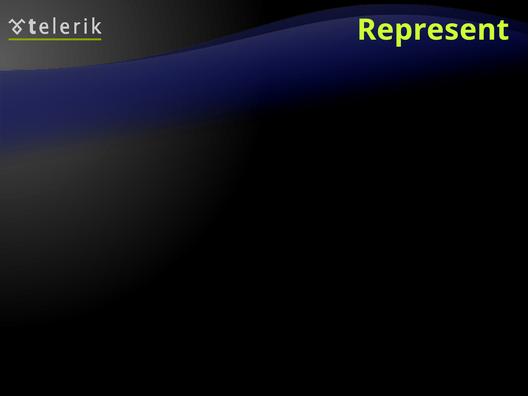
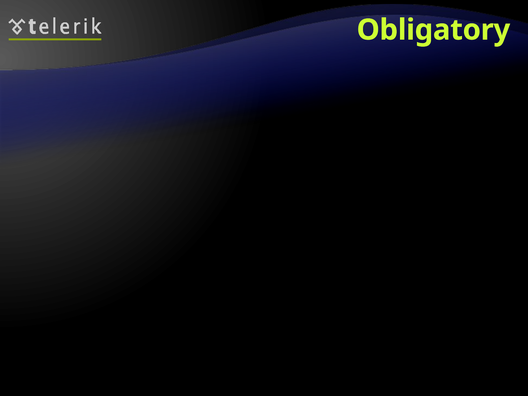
Represent: Represent -> Obligatory (433, 30)
